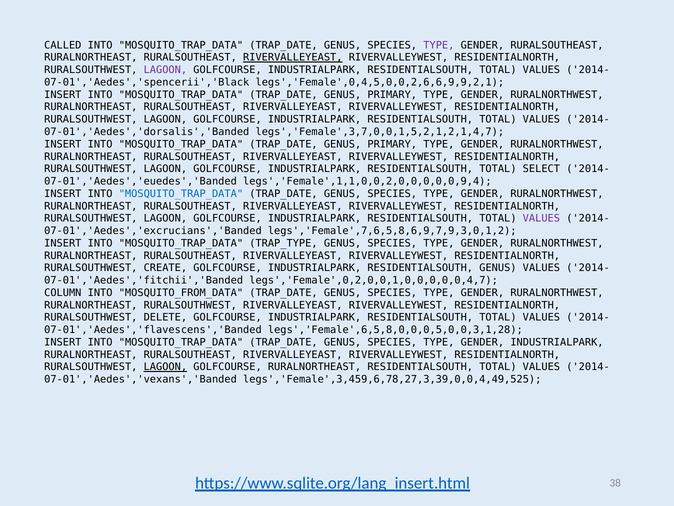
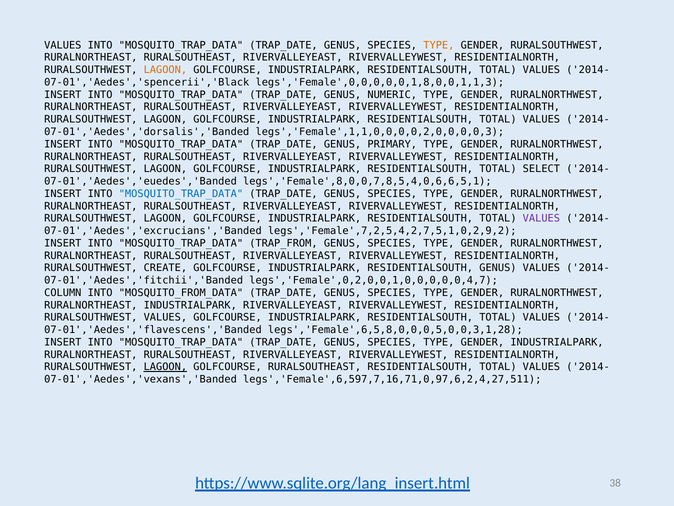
CALLED: CALLED -> VALUES (63, 45)
TYPE colour: purple -> orange (439, 45)
GENDER RURALSOUTHEAST: RURALSOUTHEAST -> RURALSOUTHWEST (557, 45)
RIVERVALLEYEAST underline: present -> none (293, 58)
LAGOON colour: purple -> orange (165, 70)
legs','Female',0,4,5,0,0,2,6,6,9,9,2,1: legs','Female',0,4,5,0,0,2,6,6,9,9,2,1 -> legs','Female',0,0,0,0,0,1,8,0,0,1,1,3 (380, 82)
PRIMARY: PRIMARY -> NUMERIC (392, 95)
legs','Female',3,7,0,0,1,5,2,1,2,1,4,7: legs','Female',3,7,0,0,1,5,2,1,2,1,4,7 -> legs','Female',1,1,0,0,0,0,2,0,0,0,0,3 (380, 132)
legs','Female',1,1,0,0,2,0,0,0,0,0,9,4: legs','Female',1,1,0,0,2,0,0,0,0,0,9,4 -> legs','Female',8,0,0,7,8,5,4,0,6,6,5,1 (367, 181)
legs','Female',7,6,5,8,6,9,7,9,3,0,1,2: legs','Female',7,6,5,8,6,9,7,9,3,0,1,2 -> legs','Female',7,2,5,4,2,7,5,1,0,2,9,2 (392, 231)
TRAP_TYPE: TRAP_TYPE -> TRAP_FROM (283, 243)
RURALNORTHEAST RURALSOUTHWEST: RURALSOUTHWEST -> INDUSTRIALPARK (190, 305)
RURALSOUTHWEST DELETE: DELETE -> VALUES (165, 317)
GOLFCOURSE RURALNORTHEAST: RURALNORTHEAST -> RURALSOUTHEAST (315, 367)
legs','Female',3,459,6,78,27,3,39,0,0,4,49,525: legs','Female',3,459,6,78,27,3,39,0,0,4,49,525 -> legs','Female',6,597,7,16,71,0,97,6,2,4,27,511 (392, 379)
